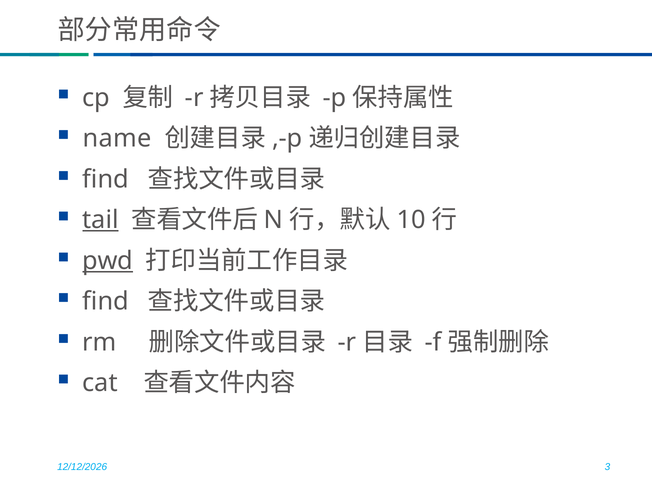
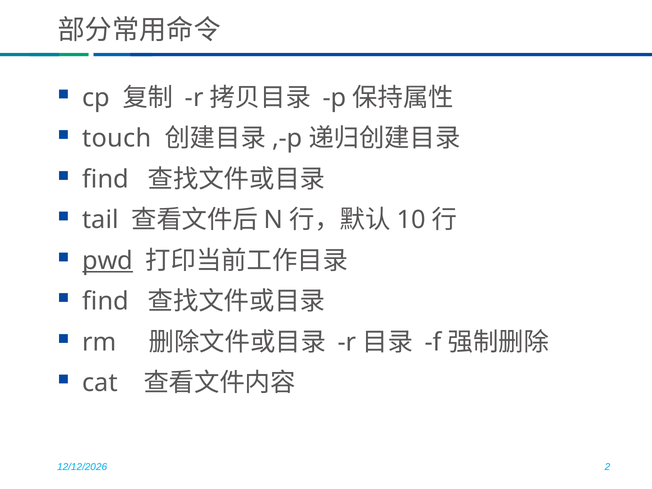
name: name -> touch (117, 139)
tail underline: present -> none (100, 220)
3: 3 -> 2 (607, 467)
